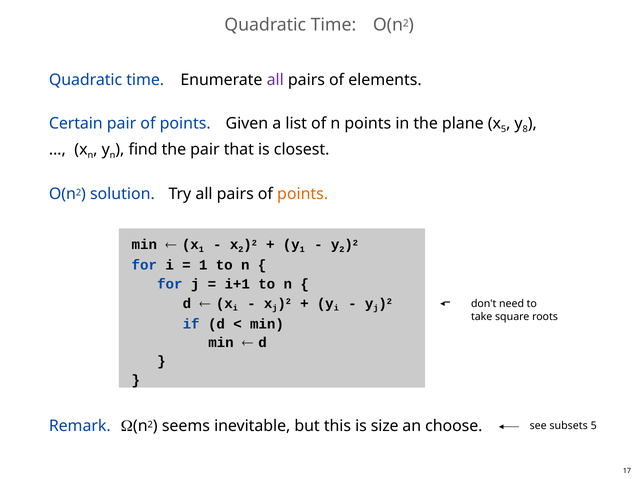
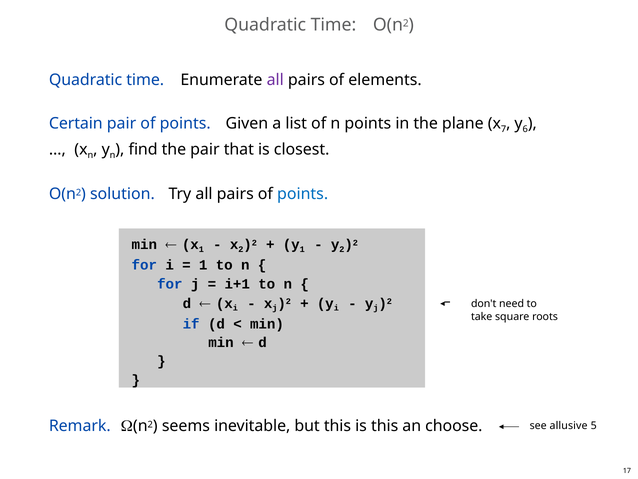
5: 5 -> 7 (504, 129)
8: 8 -> 6 (525, 129)
points colour: orange -> blue (303, 194)
is size: size -> this (385, 426)
subsets: subsets -> allusive (569, 425)
